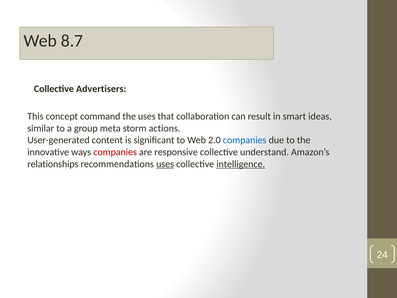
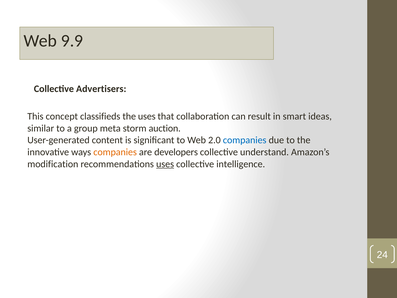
8.7: 8.7 -> 9.9 (72, 41)
command: command -> classifieds (100, 116)
actions: actions -> auction (165, 128)
companies colour: red -> orange (115, 152)
responsive: responsive -> developers (176, 152)
relationships: relationships -> modification (53, 164)
intelligence underline: present -> none (241, 164)
